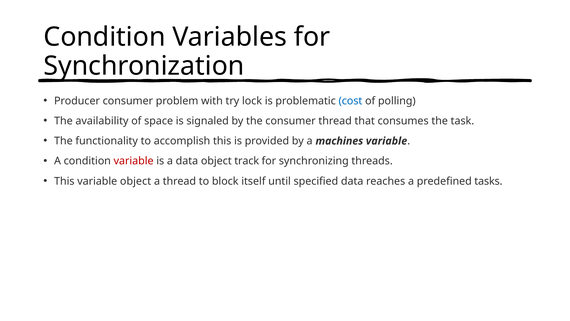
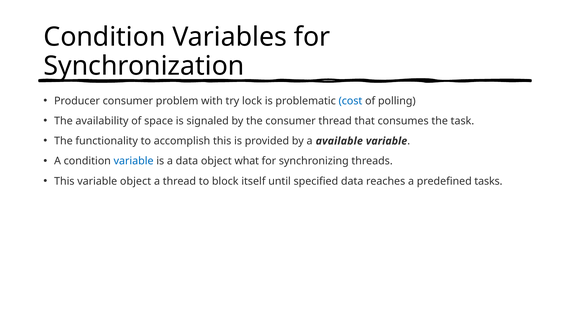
machines: machines -> available (339, 141)
variable colour: red -> blue (134, 161)
track: track -> what (247, 161)
